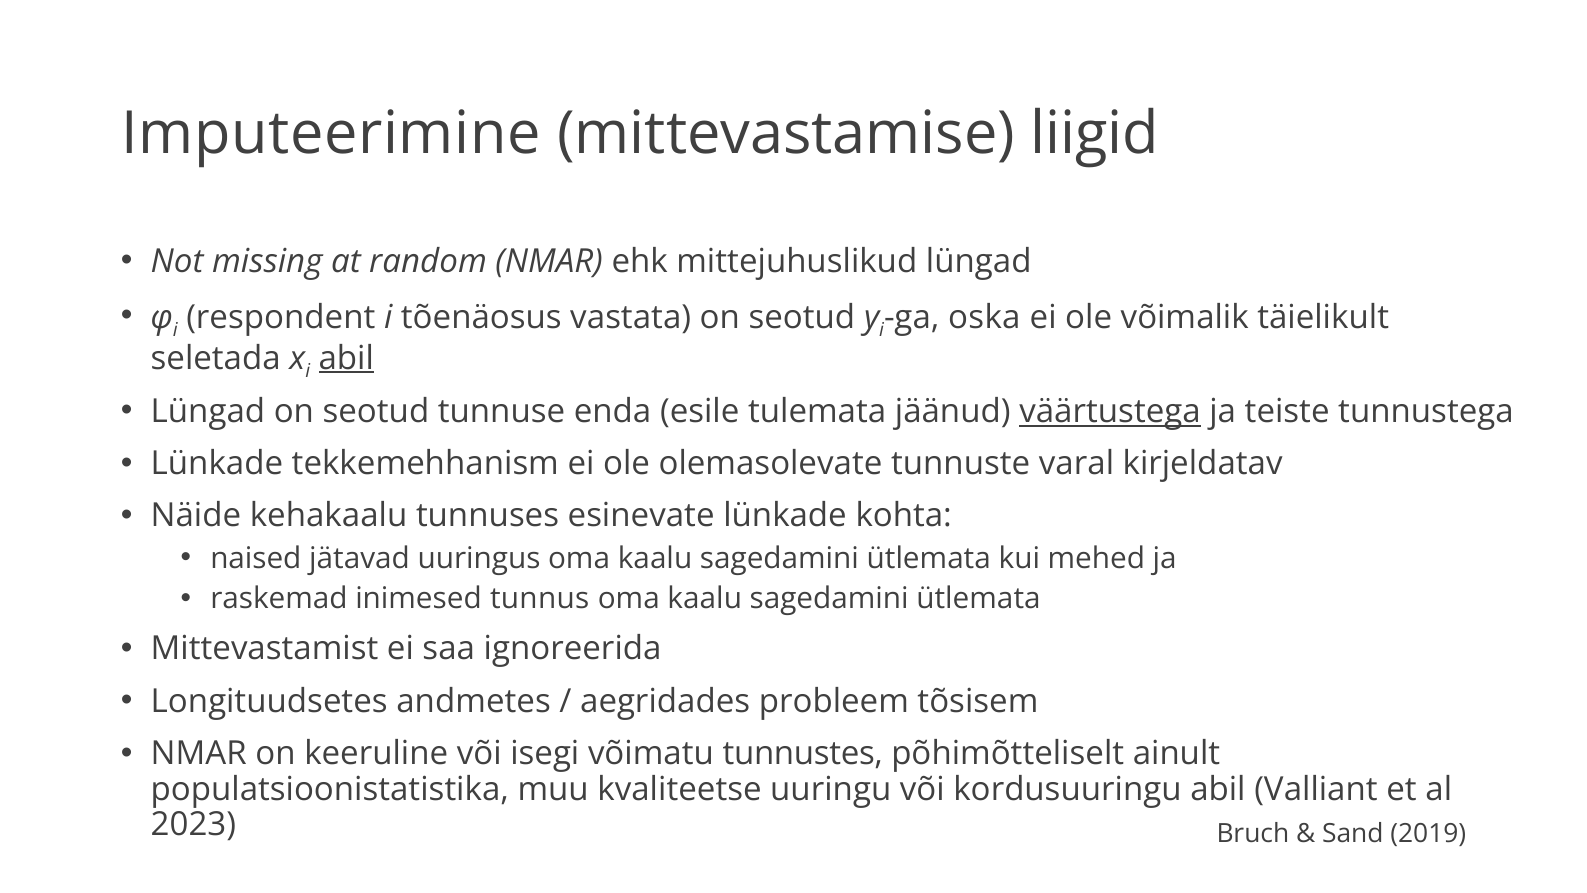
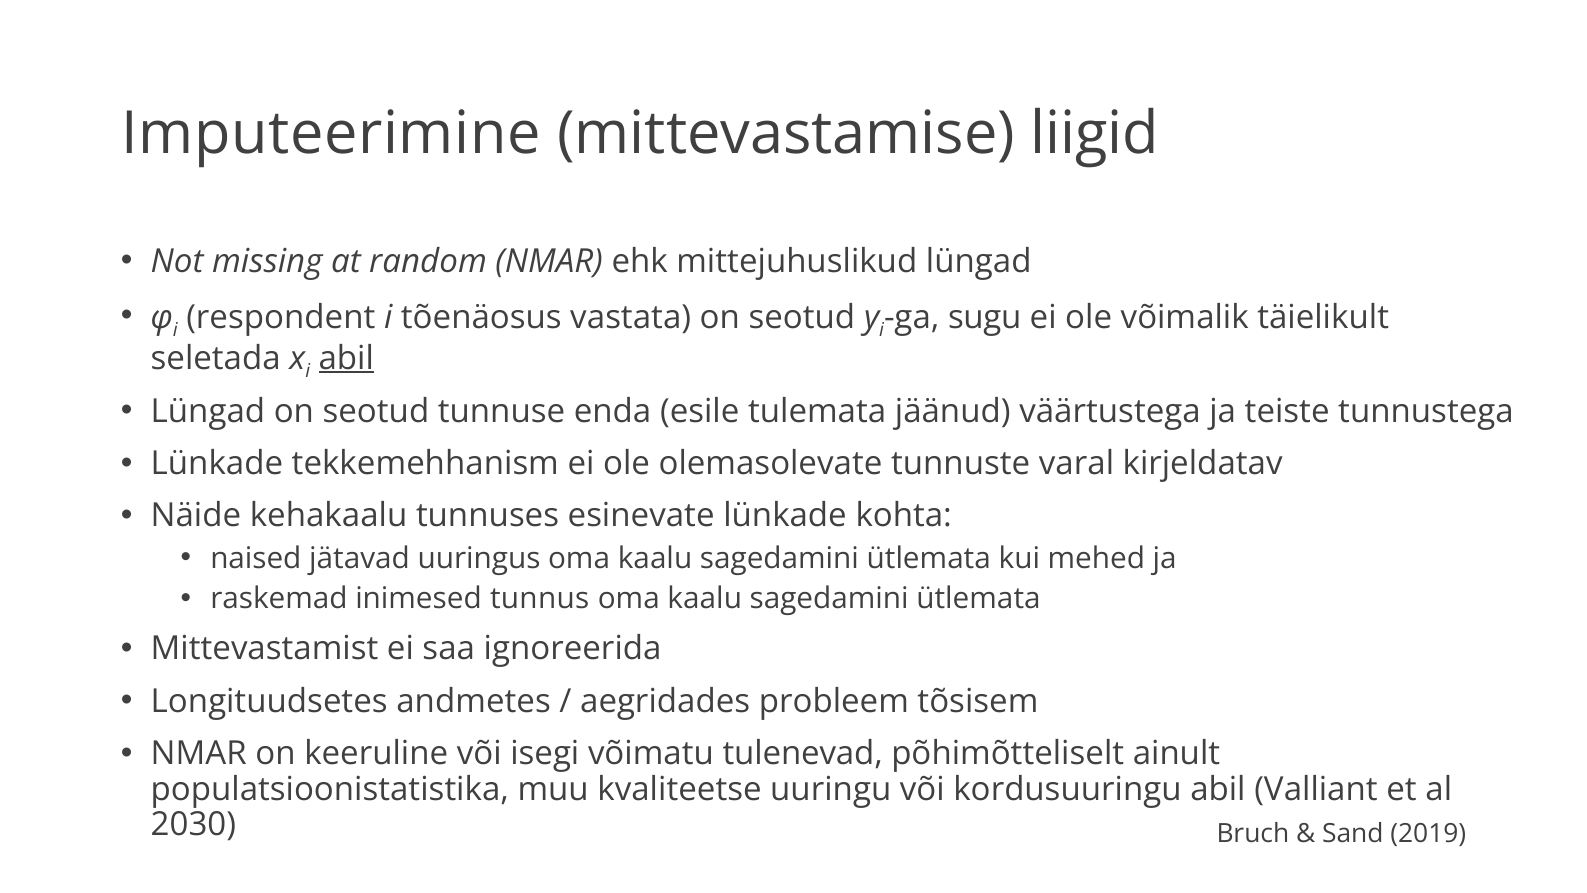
oska: oska -> sugu (985, 317)
väärtustega underline: present -> none (1110, 411)
tunnustes: tunnustes -> tulenevad (803, 753)
2023: 2023 -> 2030 (193, 825)
